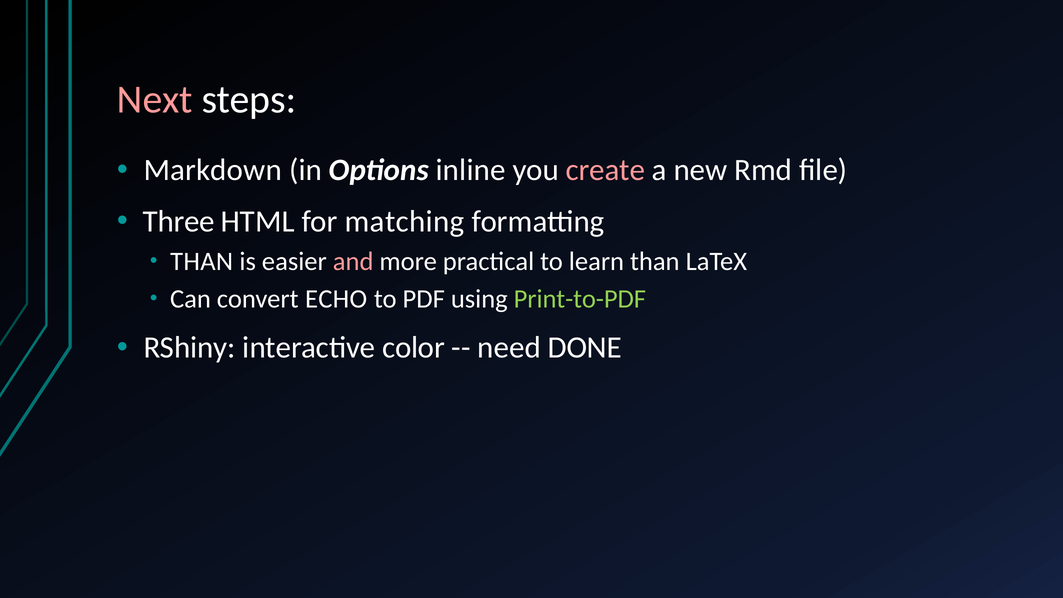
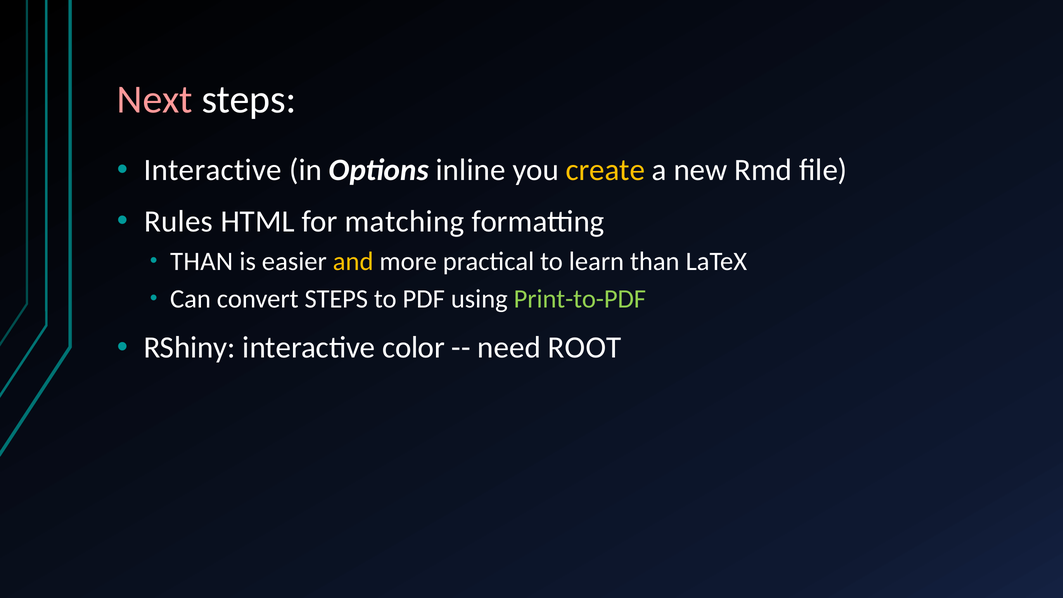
Markdown: Markdown -> Interactive (213, 170)
create colour: pink -> yellow (605, 170)
Three: Three -> Rules (178, 221)
and colour: pink -> yellow (353, 261)
convert ECHO: ECHO -> STEPS (336, 299)
DONE: DONE -> ROOT (585, 348)
